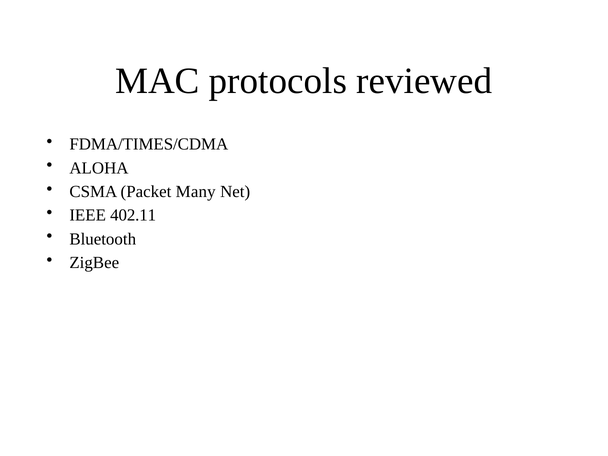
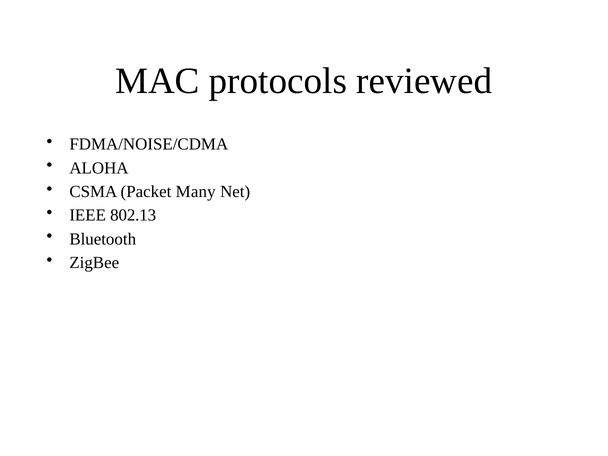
FDMA/TIMES/CDMA: FDMA/TIMES/CDMA -> FDMA/NOISE/CDMA (149, 144)
402.11: 402.11 -> 802.13 (133, 215)
